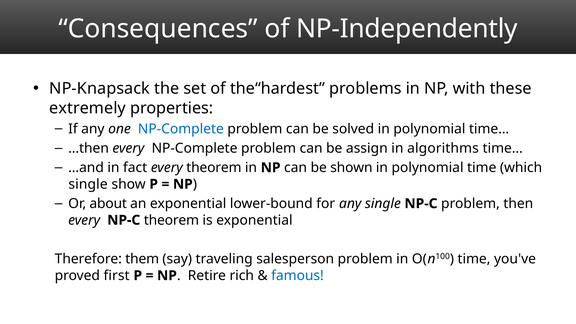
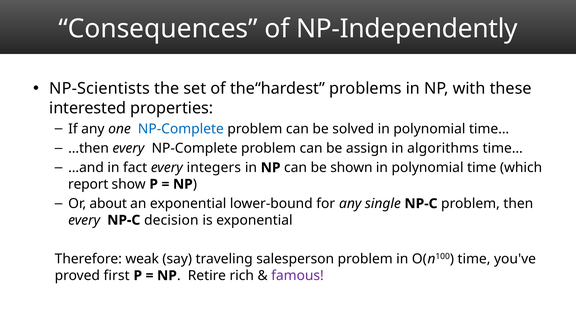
NP-Knapsack: NP-Knapsack -> NP-Scientists (100, 89)
extremely: extremely -> interested (88, 108)
every theorem: theorem -> integers (214, 168)
single: single -> report (88, 184)
NP-C theorem: theorem -> decision (171, 220)
them: them -> weak (142, 259)
famous colour: blue -> purple (297, 276)
